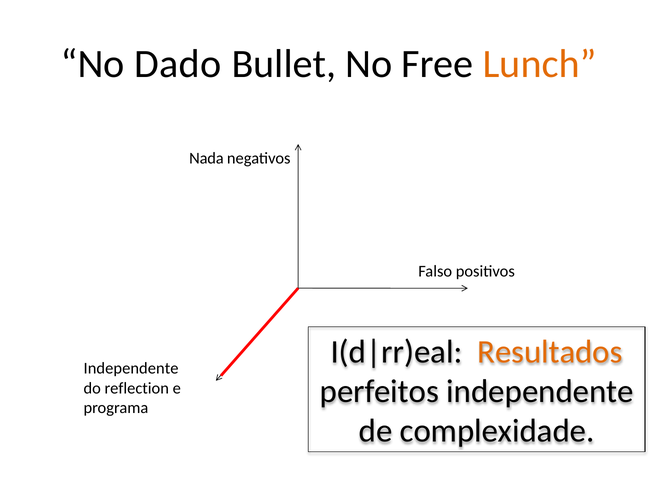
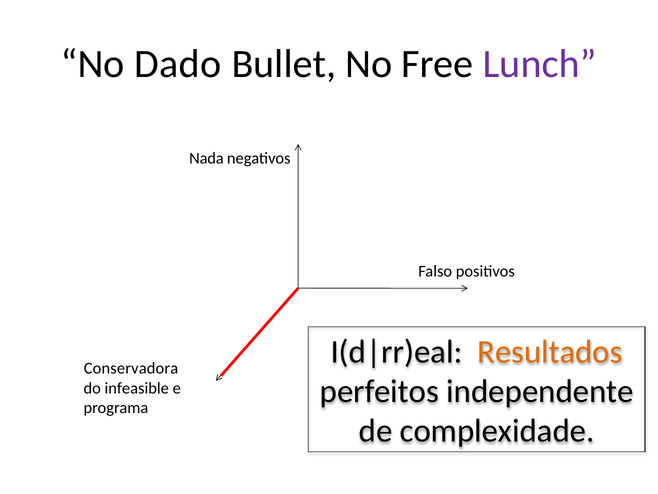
Lunch colour: orange -> purple (540, 64)
Independente: Independente -> Conservadora (131, 368)
reflection: reflection -> infeasible (137, 388)
